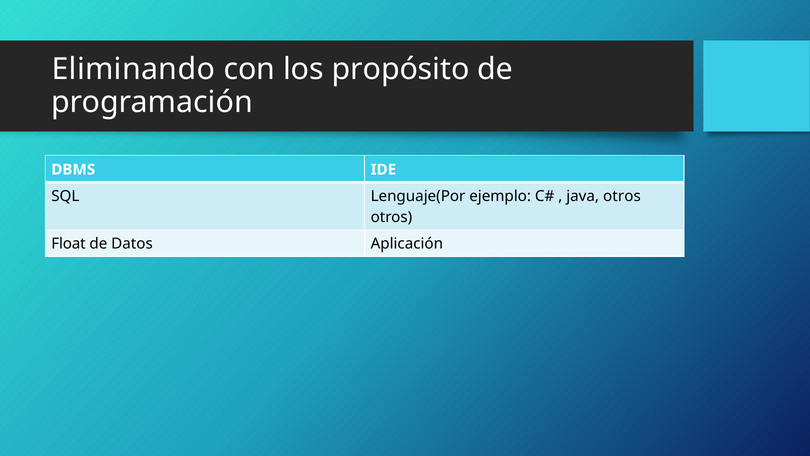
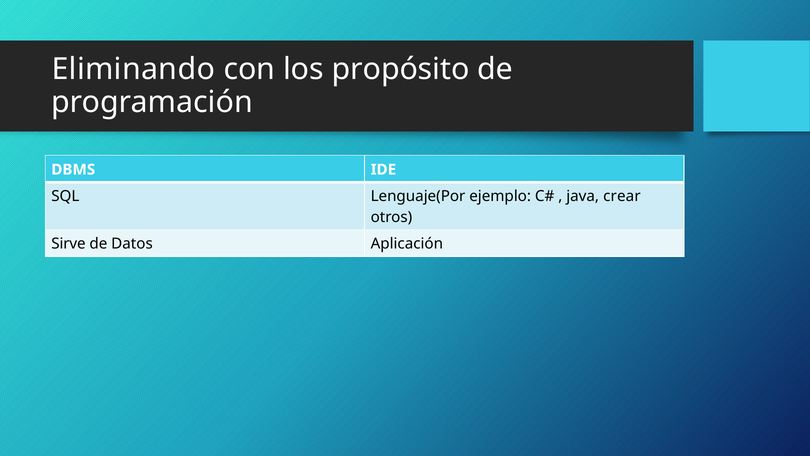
java otros: otros -> crear (622, 196)
Float: Float -> Sirve (68, 244)
